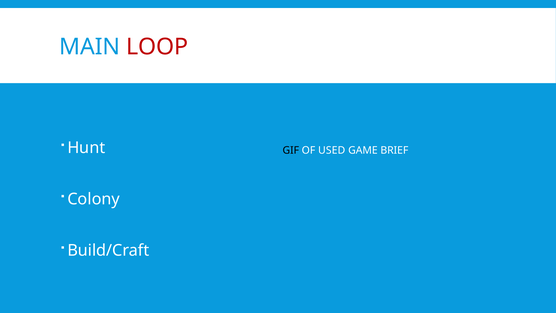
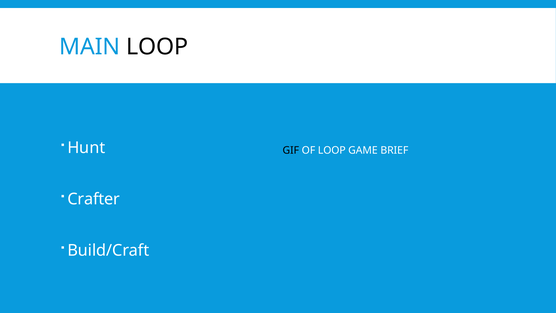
LOOP colour: red -> black (157, 47)
OF USED: USED -> LOOP (332, 150)
Colony: Colony -> Crafter (94, 199)
